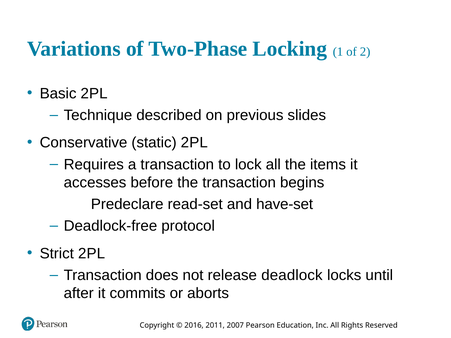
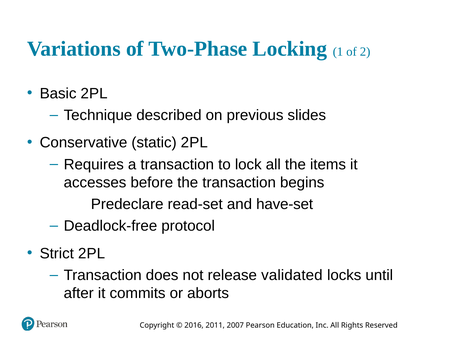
deadlock: deadlock -> validated (292, 275)
